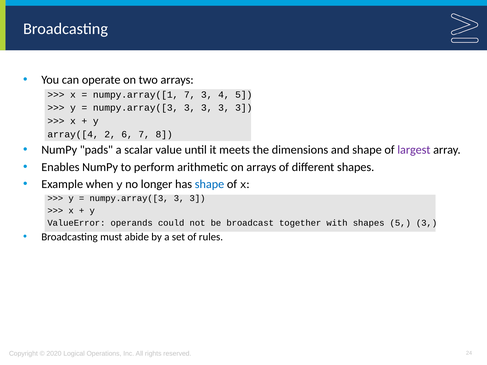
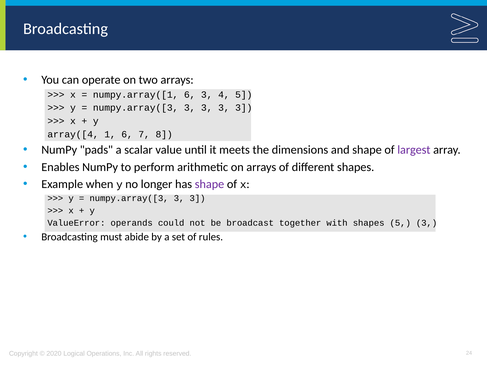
numpy.array([1 7: 7 -> 6 (190, 95)
2: 2 -> 1 (110, 134)
shape colour: blue -> purple (210, 184)
